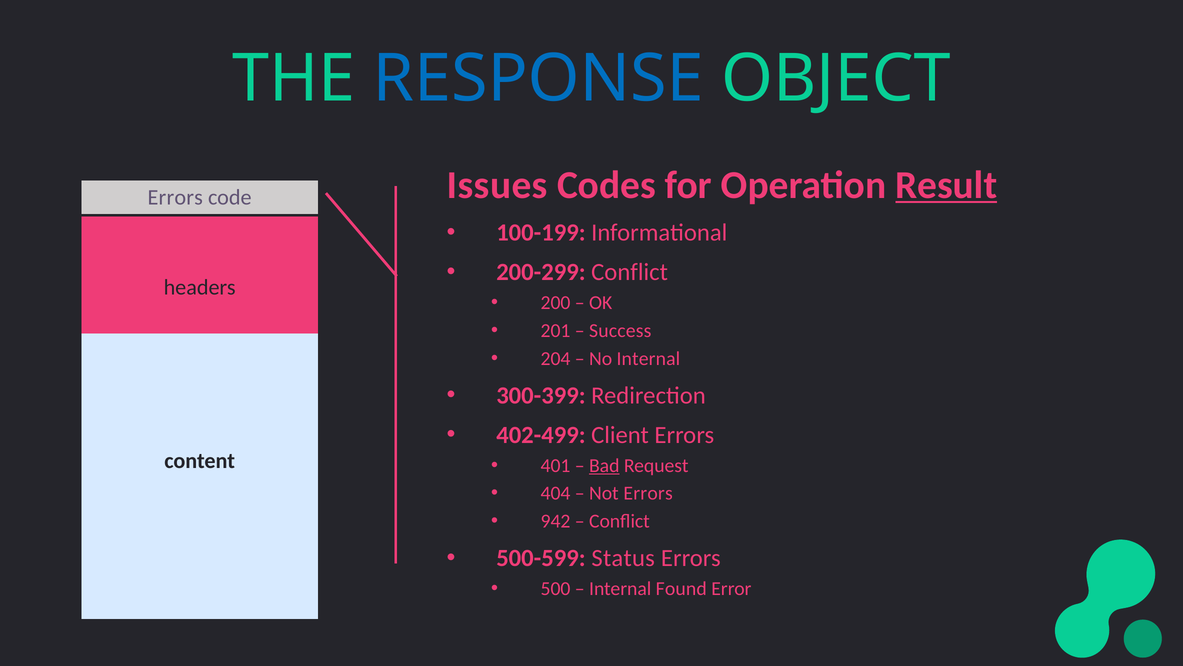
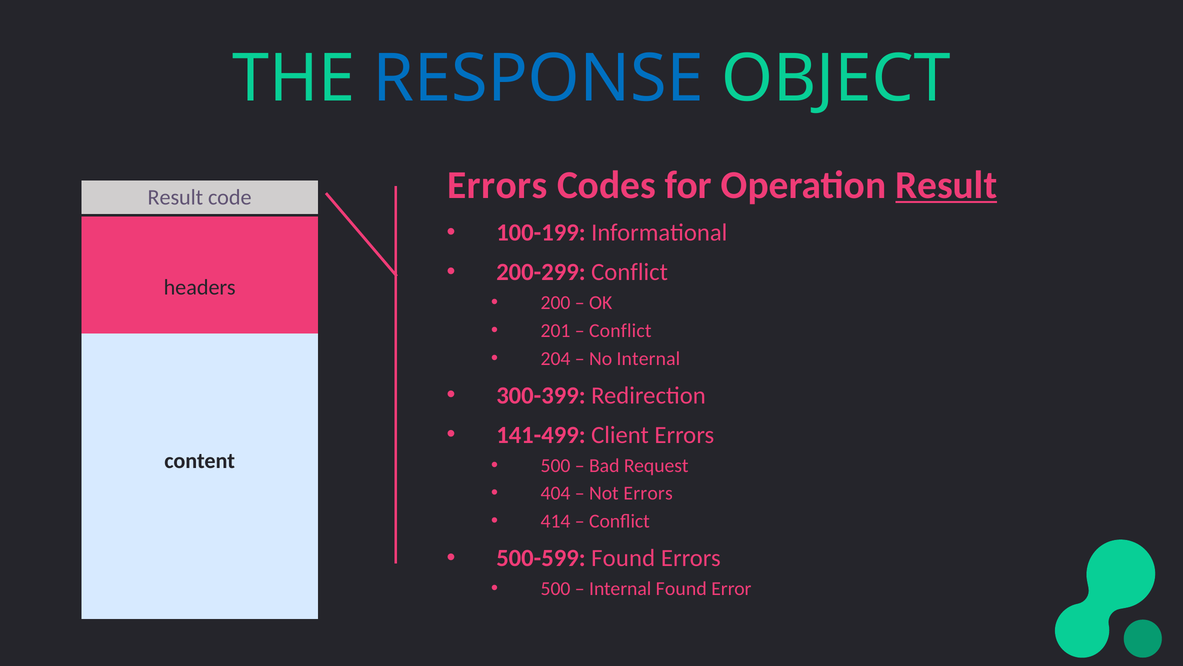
Issues: Issues -> Errors (497, 185)
Errors: Errors -> Result (175, 197)
Success: Success -> Conflict (620, 330)
402-499: 402-499 -> 141-499 (541, 435)
401: 401 -> 500 (556, 465)
Bad underline: present -> none (604, 465)
942: 942 -> 414 (556, 521)
500-599 Status: Status -> Found (623, 558)
